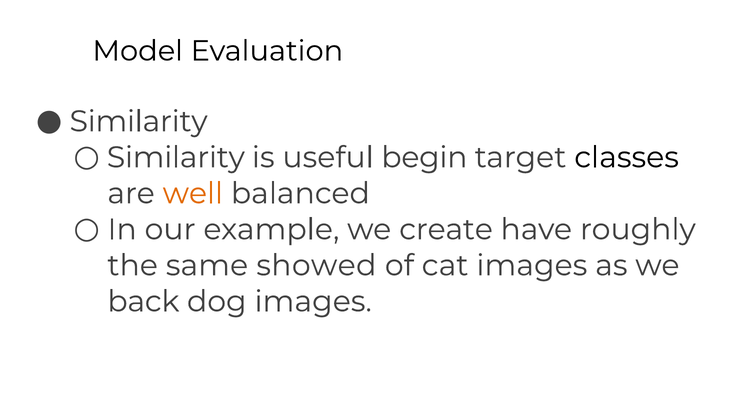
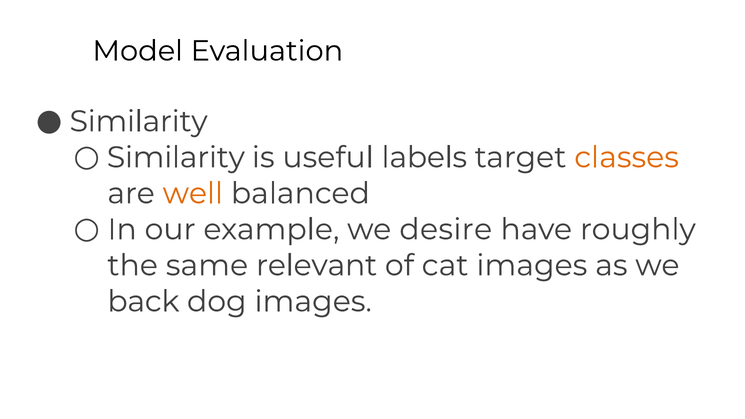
begin: begin -> labels (424, 157)
classes colour: black -> orange (627, 157)
create: create -> desire (446, 229)
showed: showed -> relevant (317, 266)
